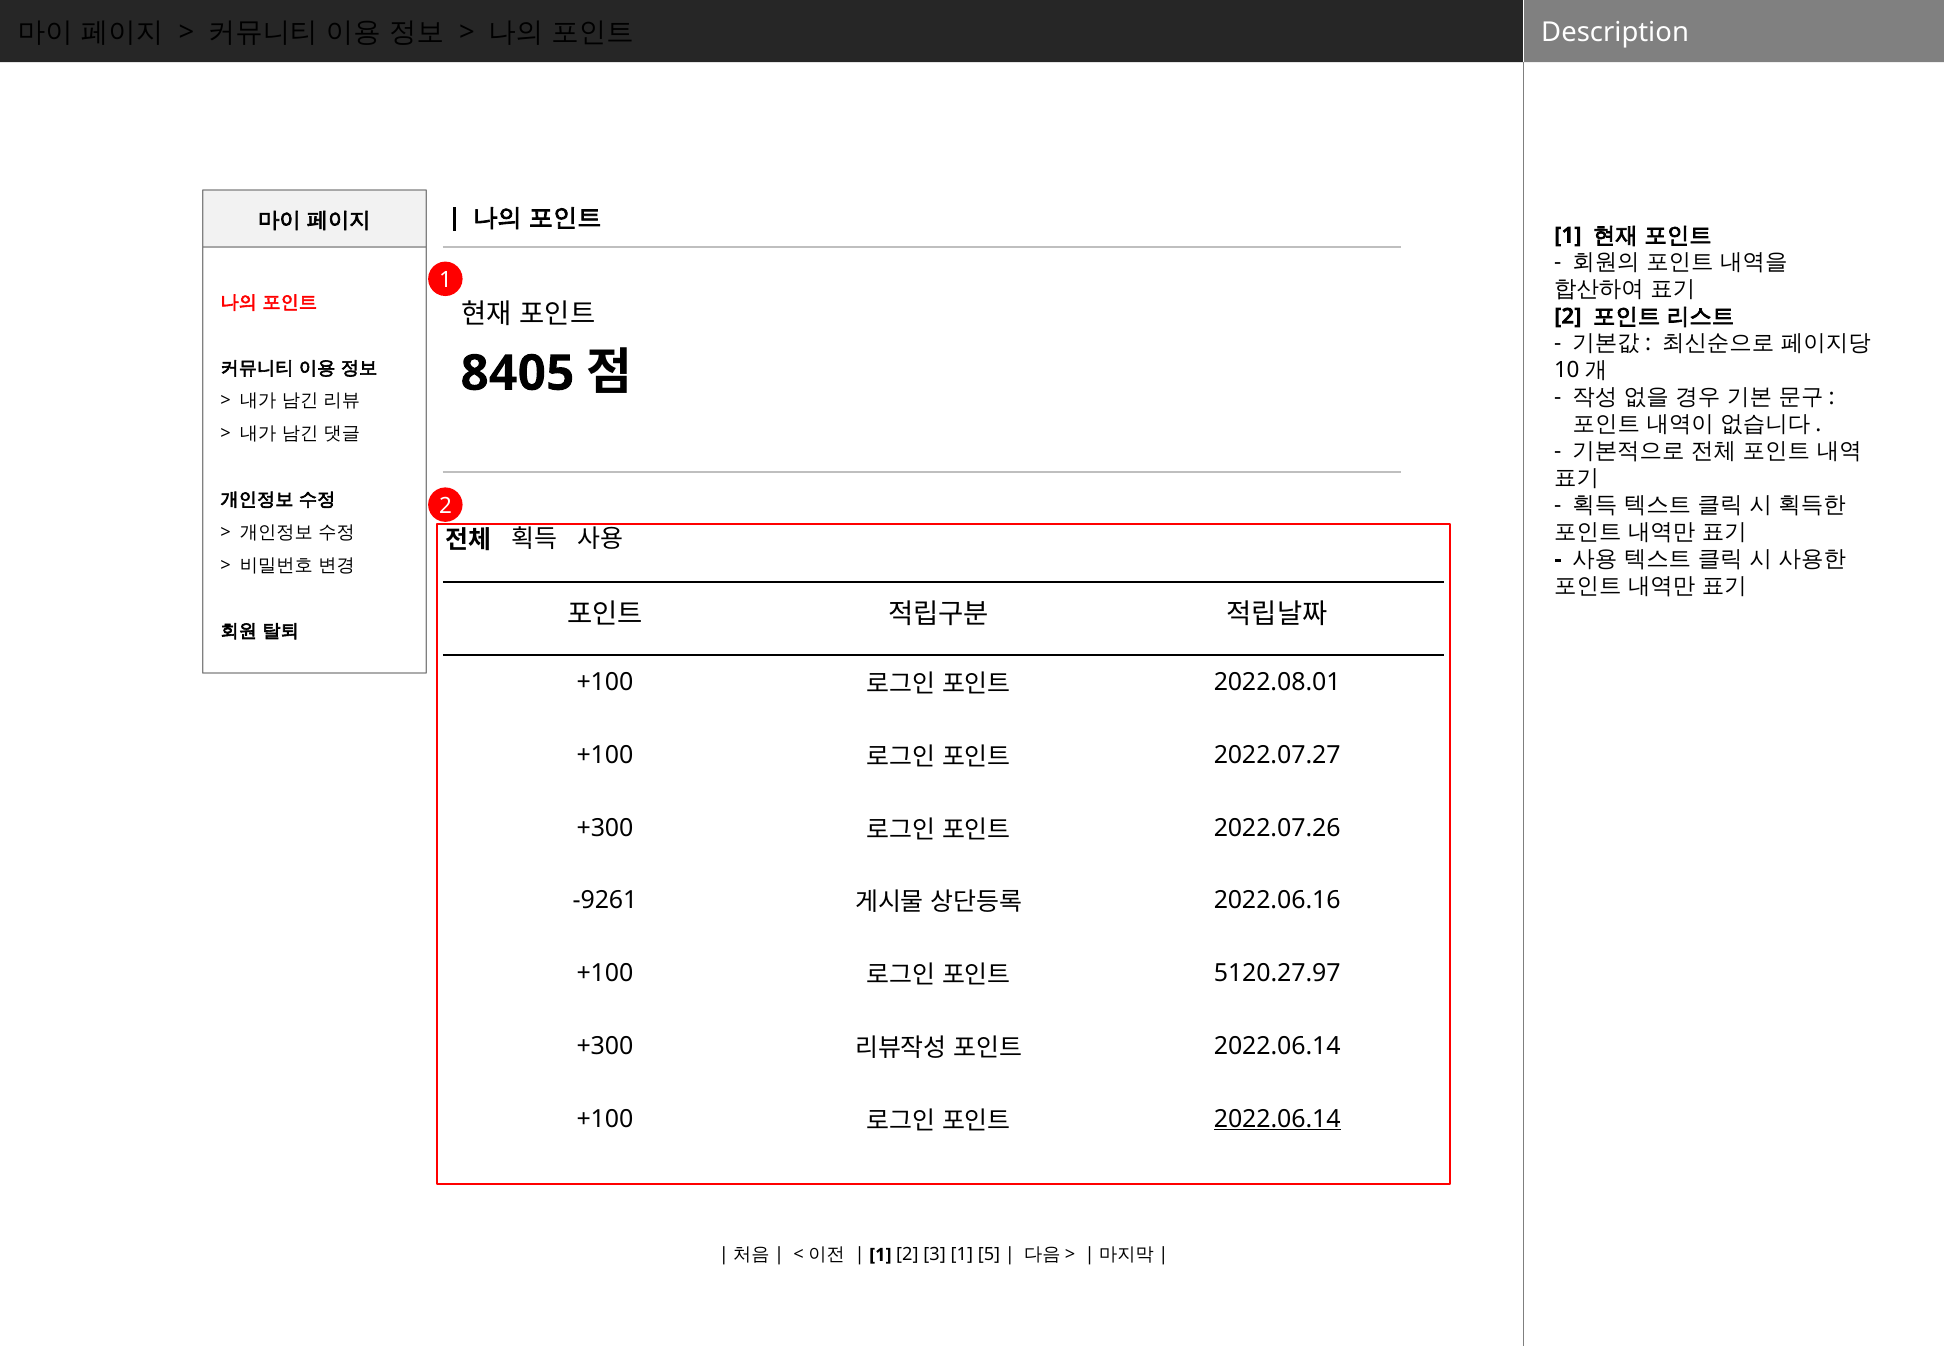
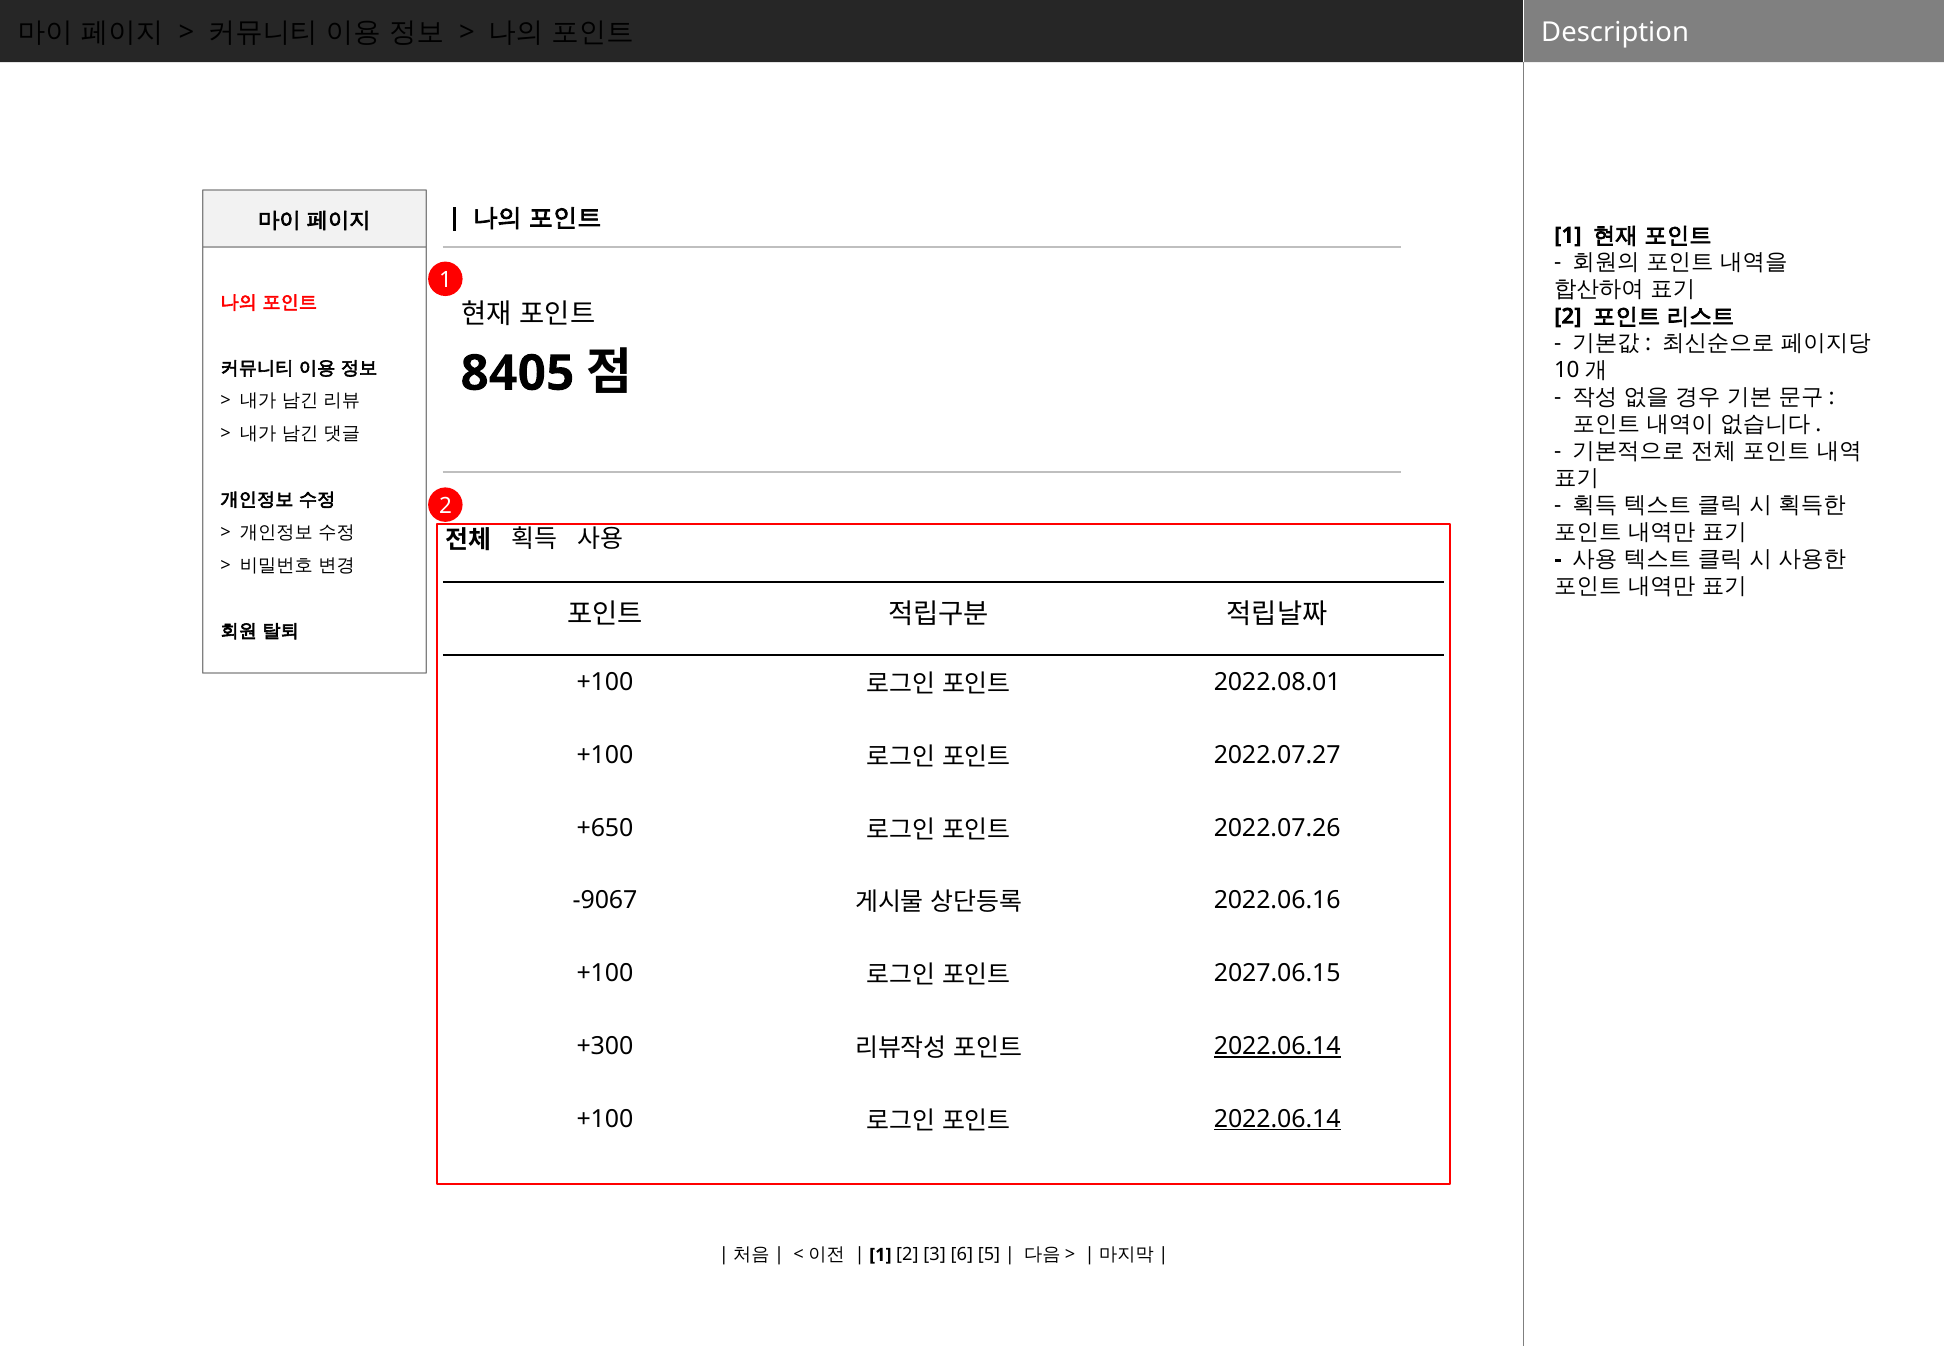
+300: +300 -> +650 (605, 828)
-9261: -9261 -> -9067 (605, 900)
5120.27.97: 5120.27.97 -> 2027.06.15 (1277, 973)
2022.06.14 underline: none -> present (1277, 1046)
3 1: 1 -> 6 (962, 1255)
